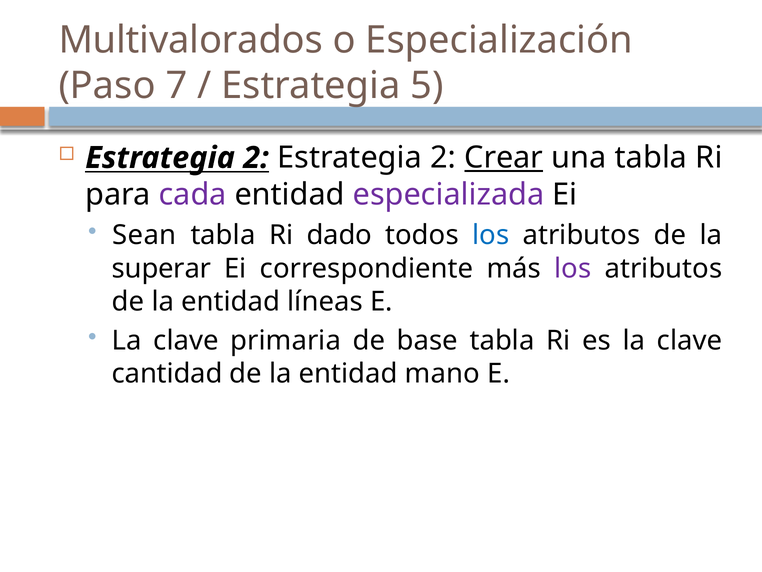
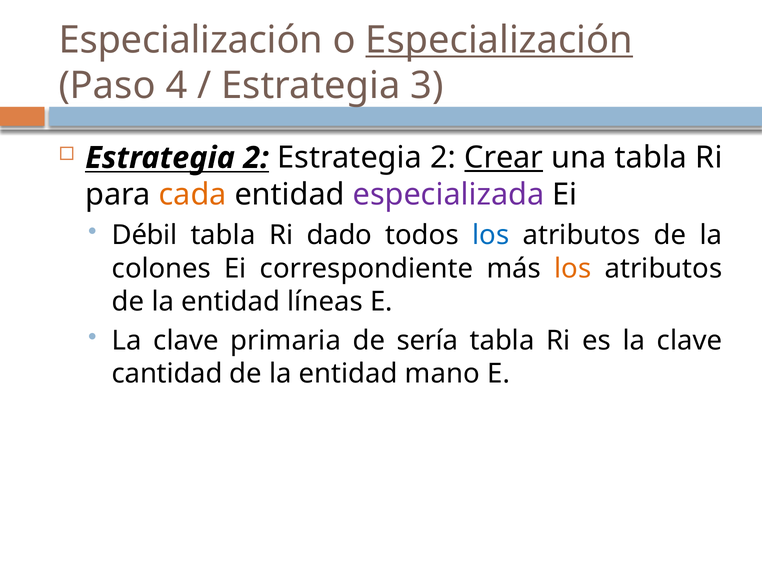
Multivalorados: Multivalorados -> Especialización (191, 40)
Especialización underline: none -> present (499, 40)
7: 7 -> 4 (176, 86)
5: 5 -> 3 (427, 86)
cada colour: purple -> orange (193, 195)
Sean: Sean -> Débil (145, 235)
superar: superar -> colones (161, 268)
los colour: purple -> orange (573, 268)
base: base -> sería (427, 340)
